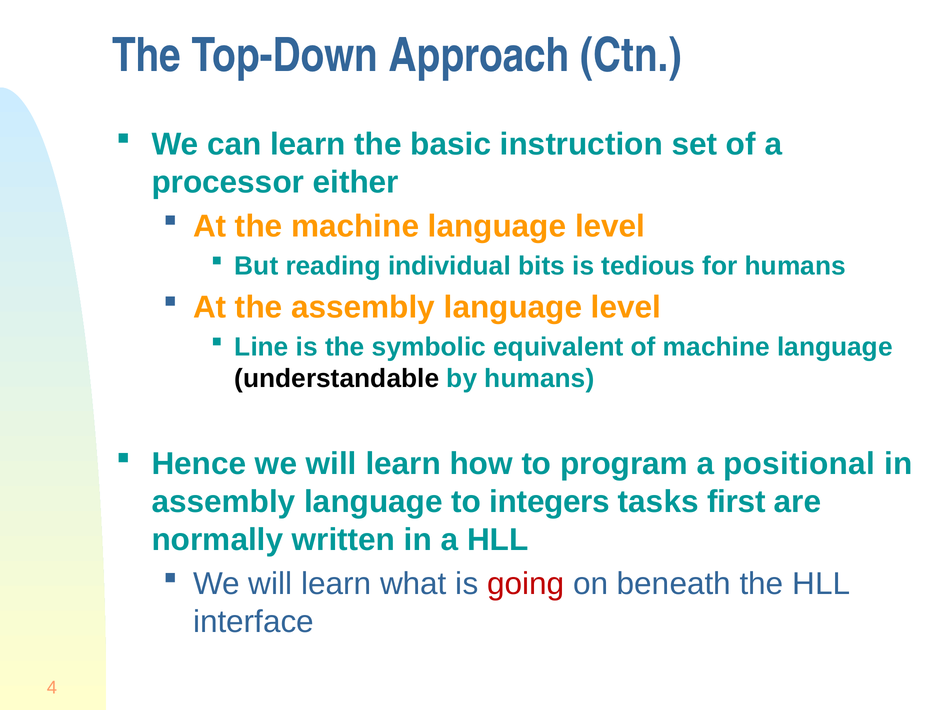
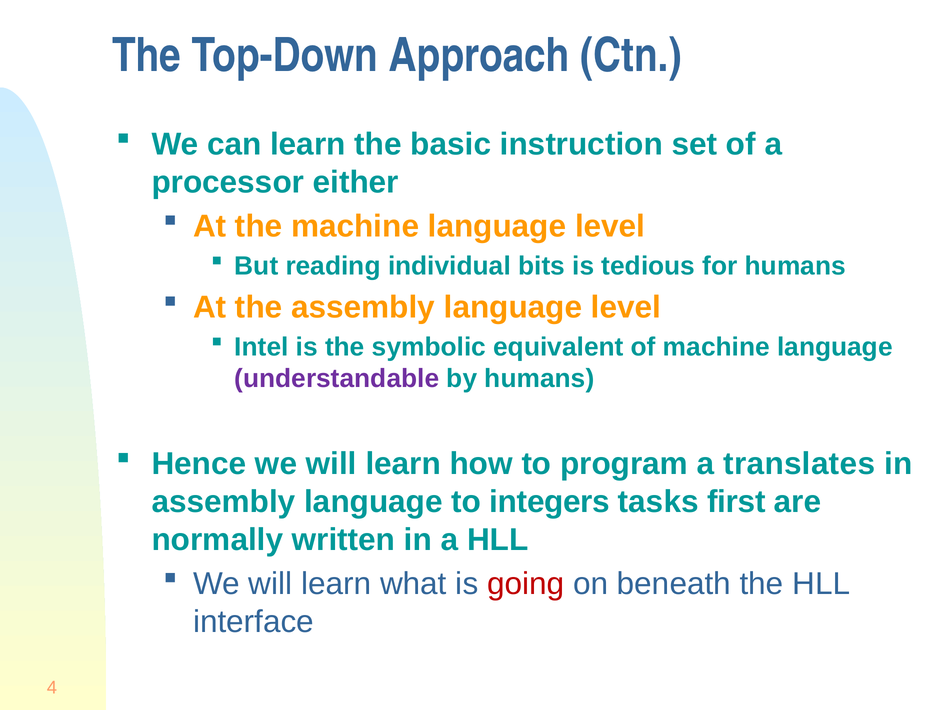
Line: Line -> Intel (261, 347)
understandable colour: black -> purple (337, 379)
positional: positional -> translates (799, 464)
